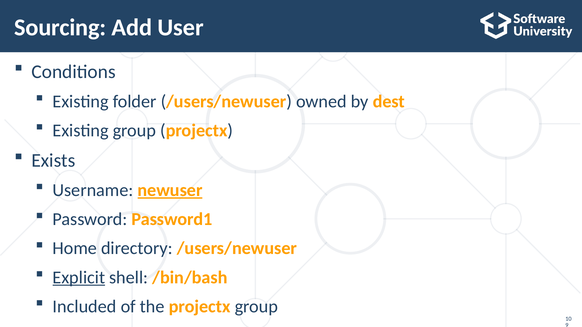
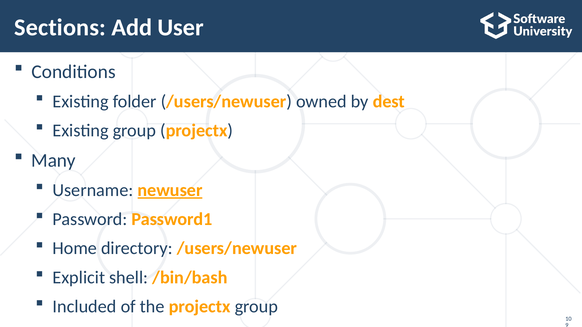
Sourcing: Sourcing -> Sections (60, 28)
Exists: Exists -> Many (53, 161)
Explicit underline: present -> none (79, 278)
